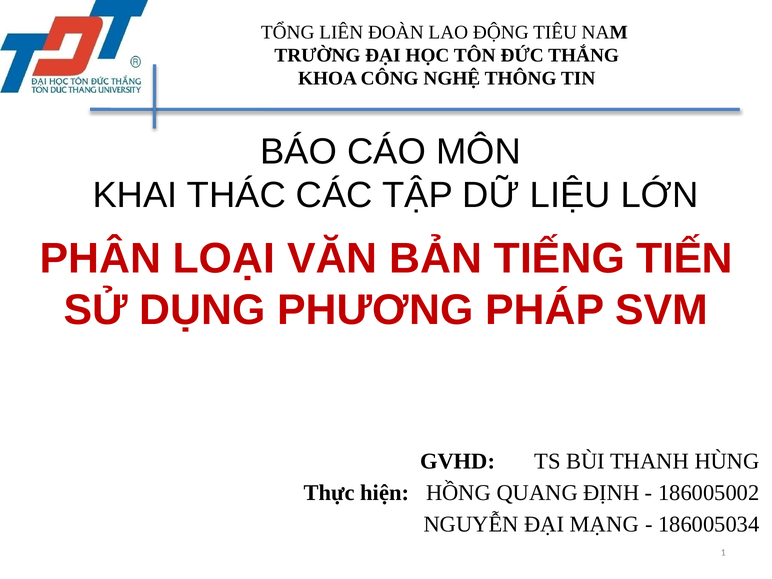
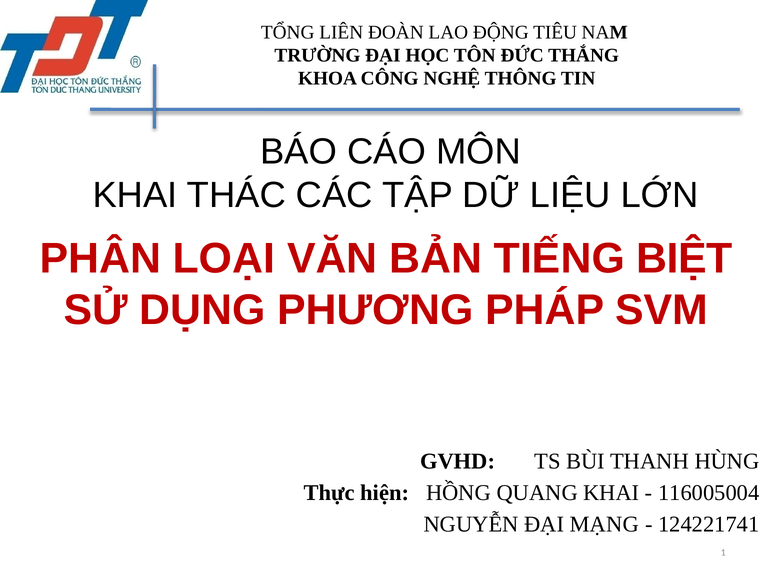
TIẾN: TIẾN -> BIỆT (684, 258)
QUANG ĐỊNH: ĐỊNH -> KHAI (611, 493)
186005002: 186005002 -> 116005004 (709, 493)
186005034: 186005034 -> 124221741 (709, 524)
